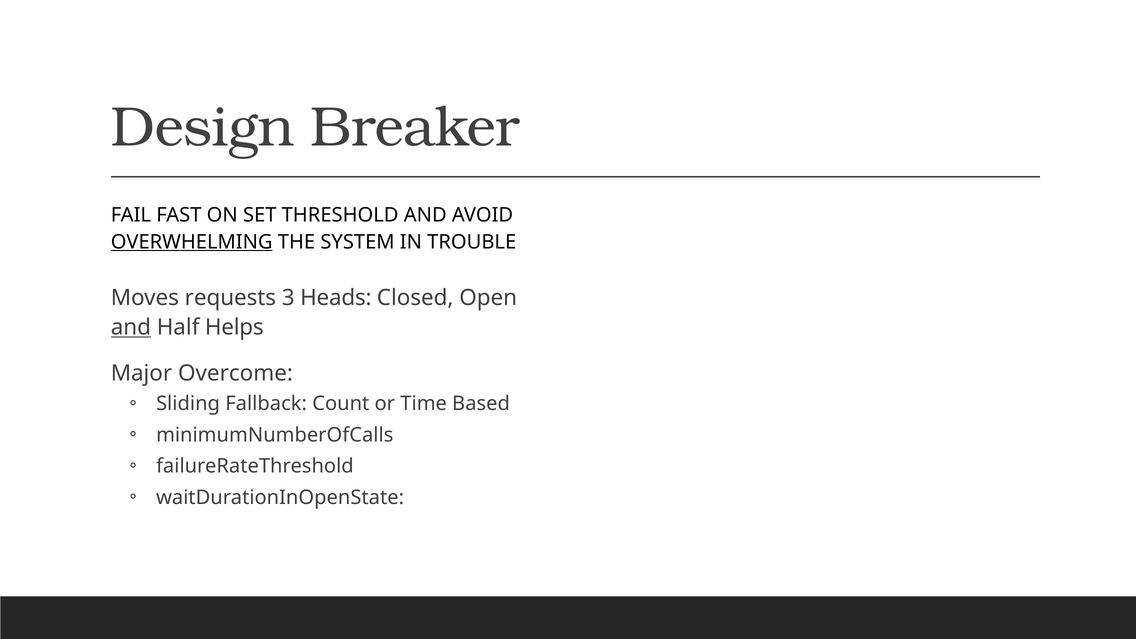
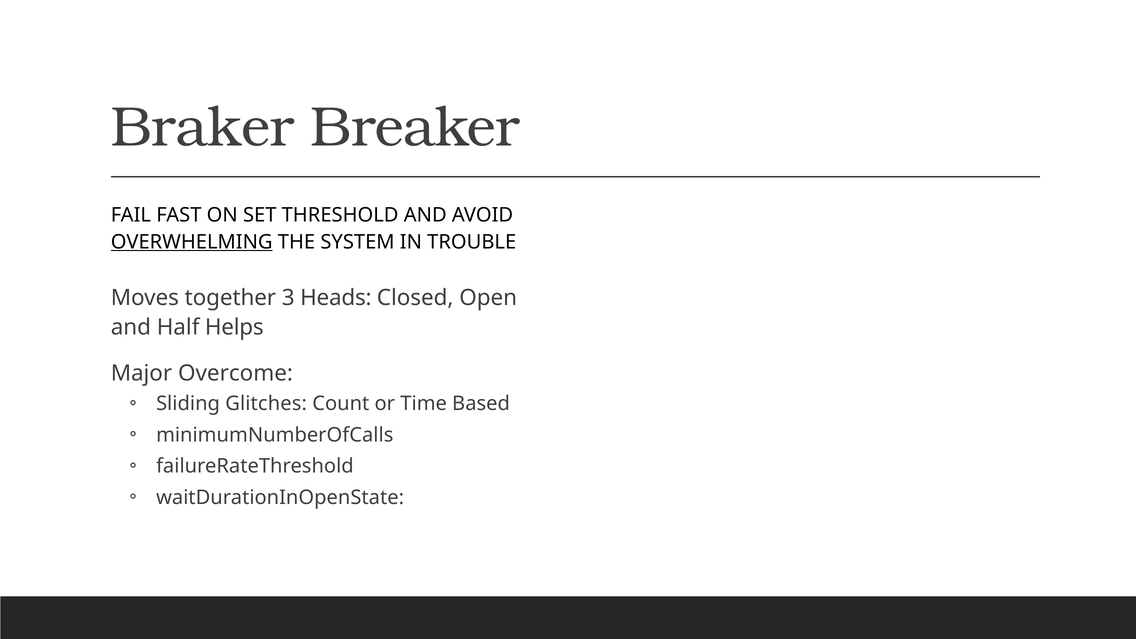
Design: Design -> Braker (203, 127)
requests: requests -> together (230, 298)
and underline: present -> none (131, 327)
Fallback: Fallback -> Glitches (266, 404)
